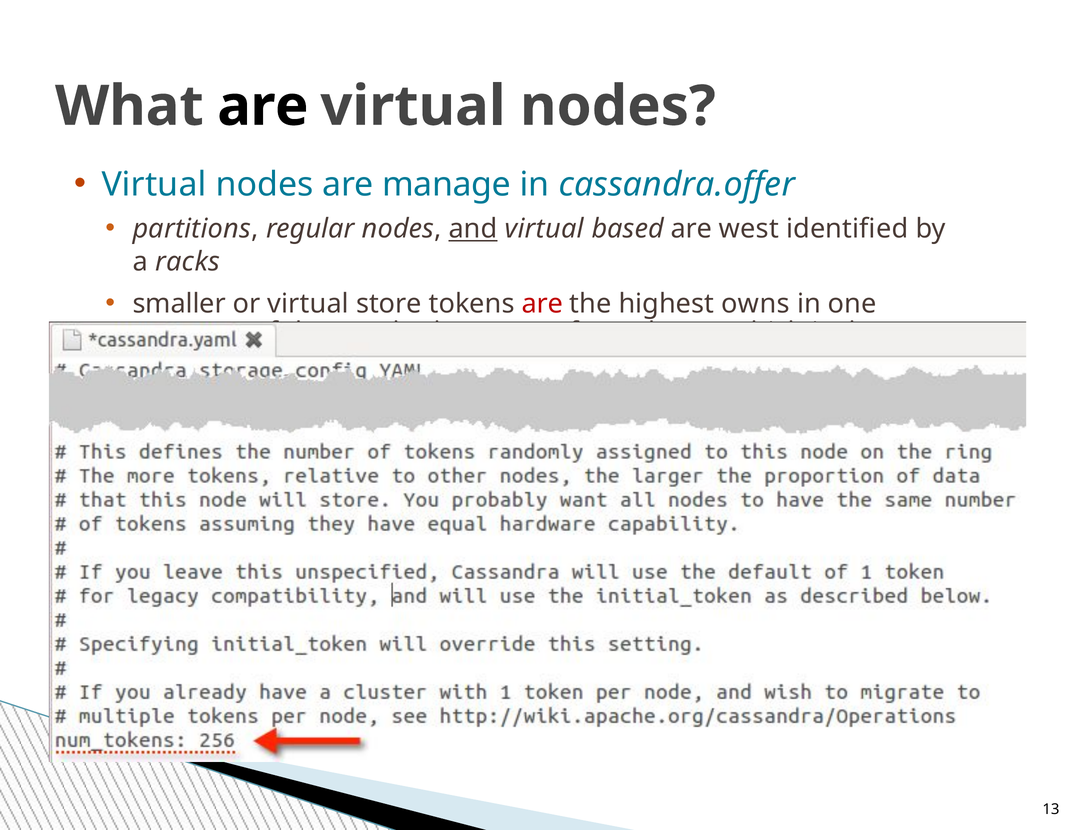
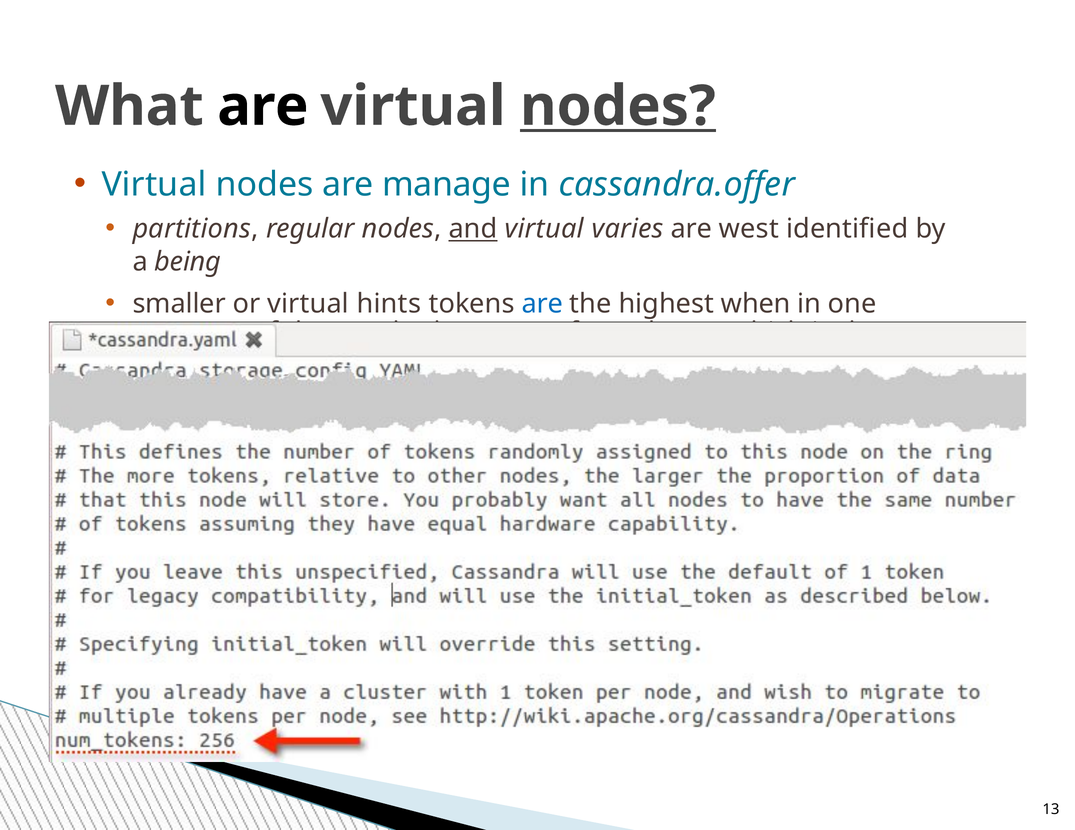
nodes underline: none -> present (618, 106)
based: based -> varies (628, 229)
racks: racks -> being (188, 262)
store: store -> hints (389, 304)
are colour: red -> blue (542, 304)
owns: owns -> when (756, 304)
